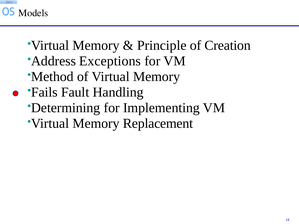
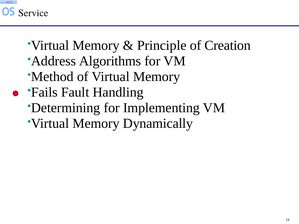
Models: Models -> Service (33, 13)
Exceptions: Exceptions -> Algorithms (110, 61)
Replacement: Replacement -> Dynamically (158, 123)
